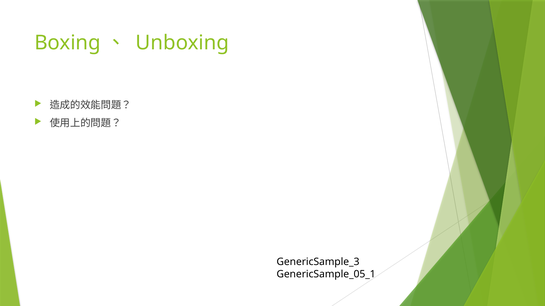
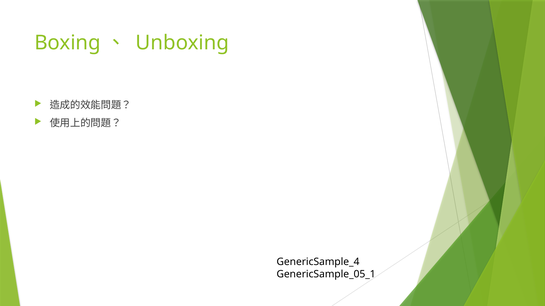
GenericSample_3: GenericSample_3 -> GenericSample_4 (318, 262)
